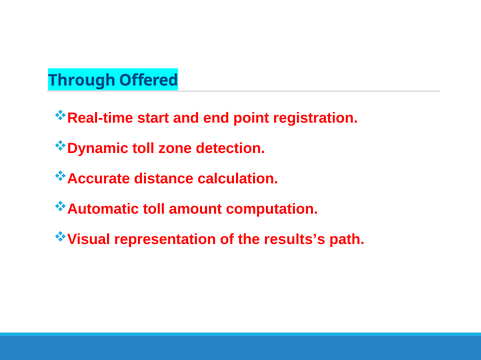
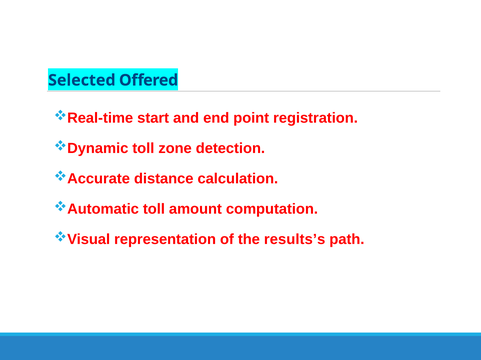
Through: Through -> Selected (82, 80)
